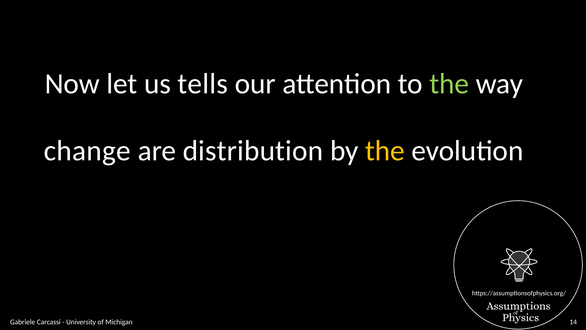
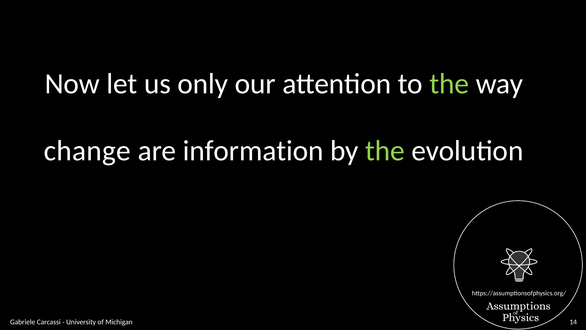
tells: tells -> only (203, 84)
distribution: distribution -> information (253, 151)
the colour: yellow -> light green (385, 151)
